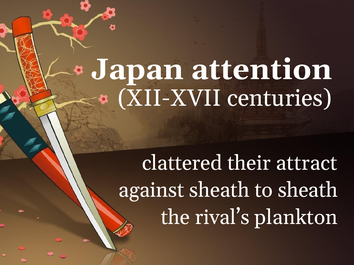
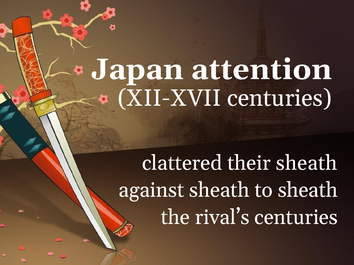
their attract: attract -> sheath (307, 163)
rival’s plankton: plankton -> centuries (296, 218)
